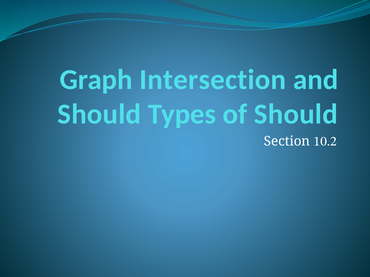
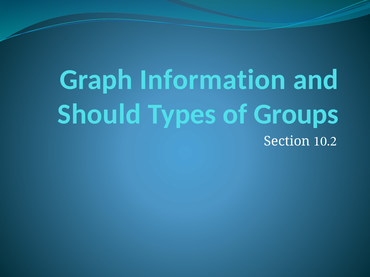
Intersection: Intersection -> Information (213, 80)
of Should: Should -> Groups (296, 114)
